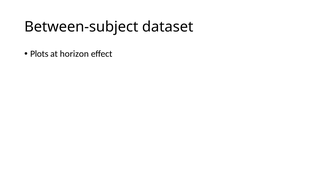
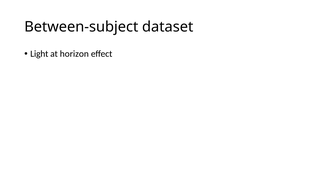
Plots: Plots -> Light (39, 54)
